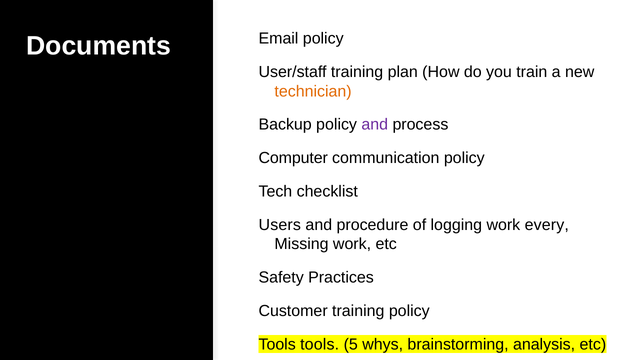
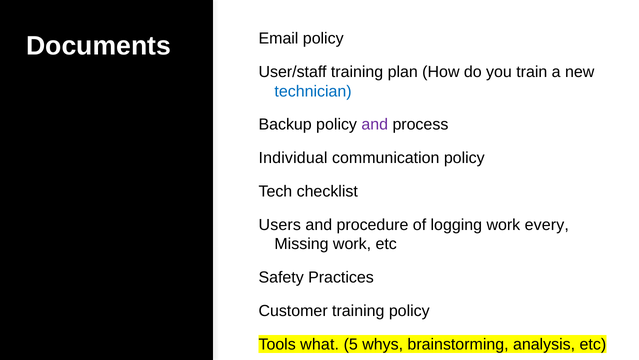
technician colour: orange -> blue (313, 91)
Computer: Computer -> Individual (293, 158)
Tools tools: tools -> what (320, 344)
